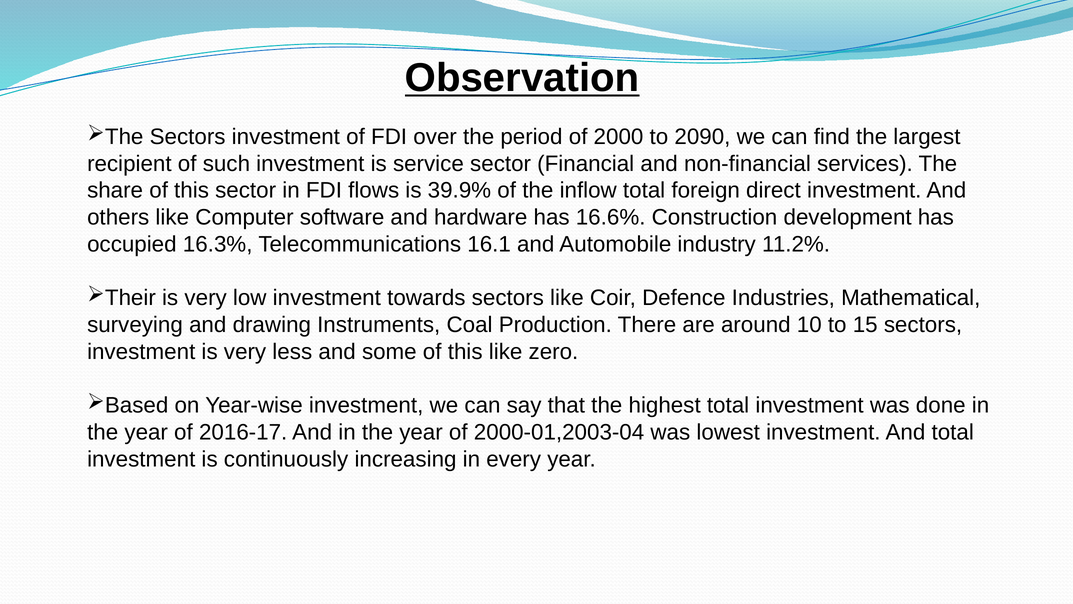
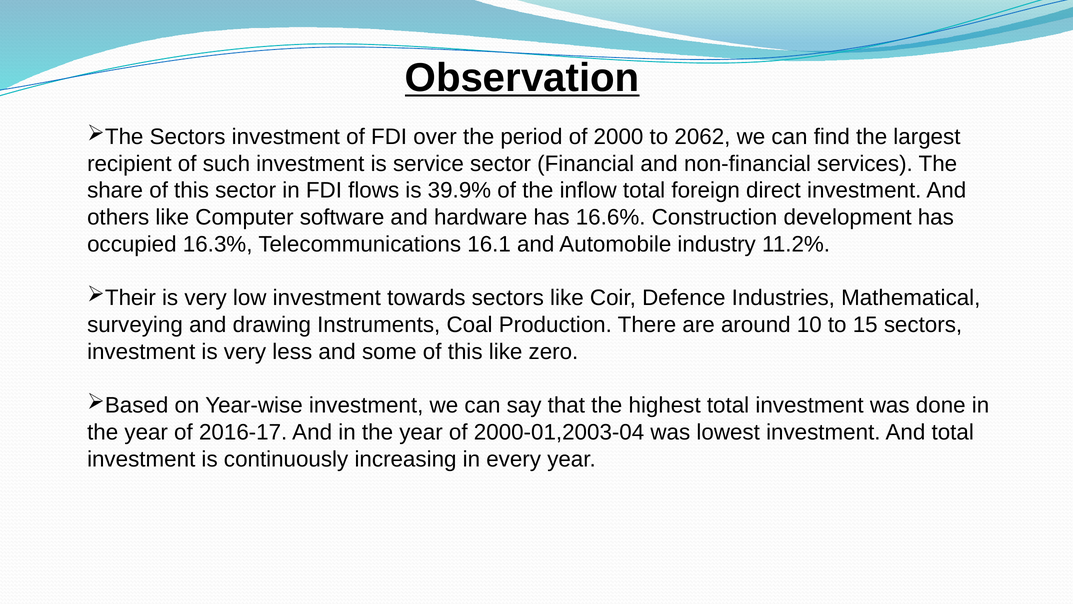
2090: 2090 -> 2062 (702, 137)
